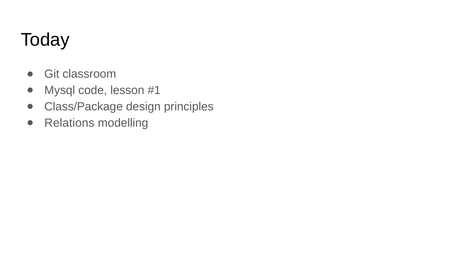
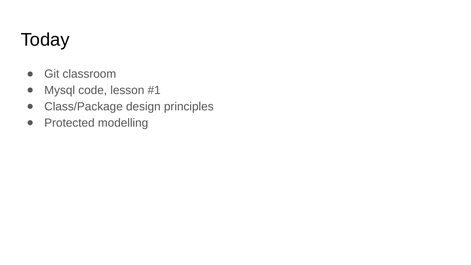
Relations: Relations -> Protected (69, 123)
